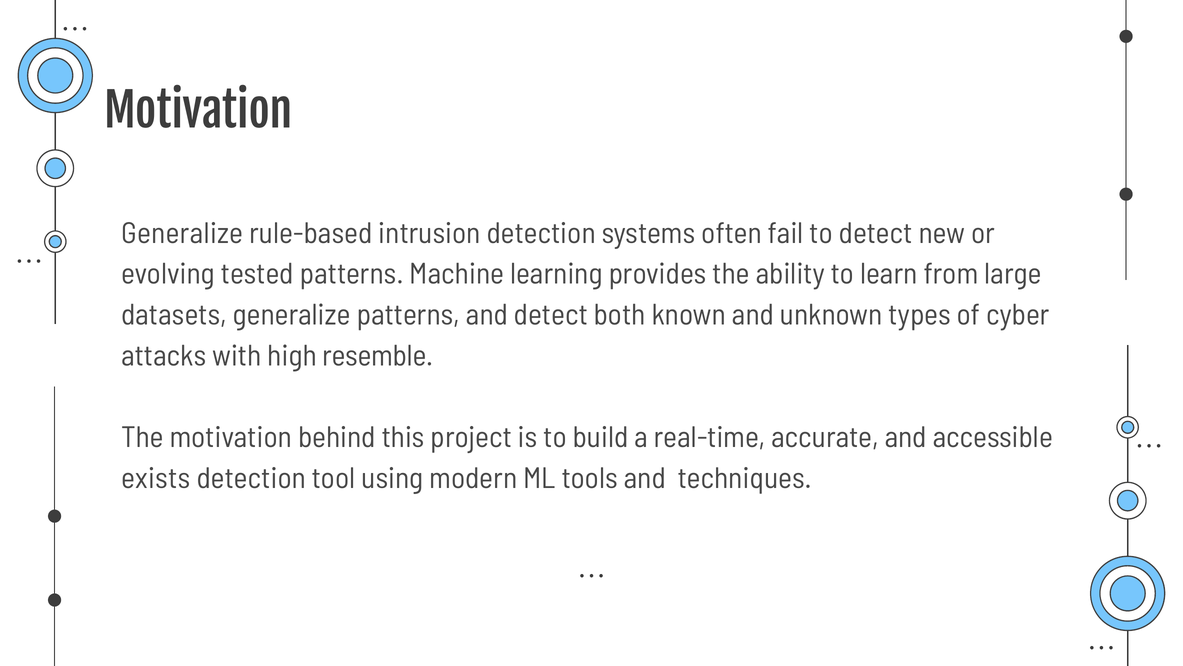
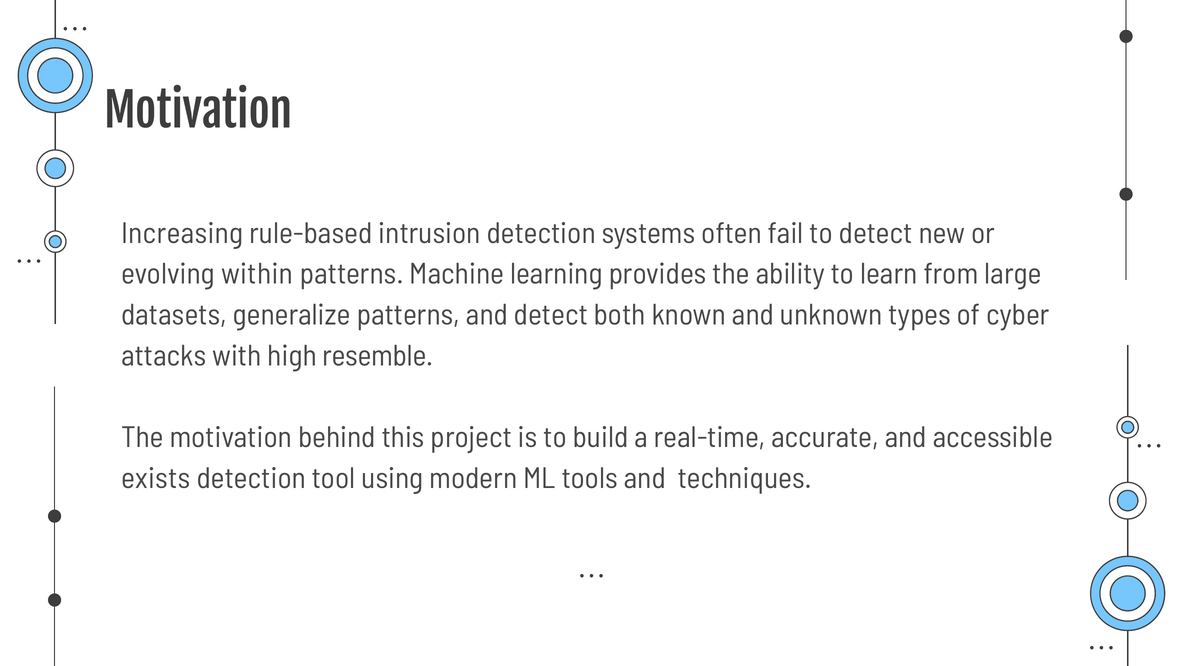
Generalize: Generalize -> Increasing (182, 233)
tested: tested -> within (257, 274)
